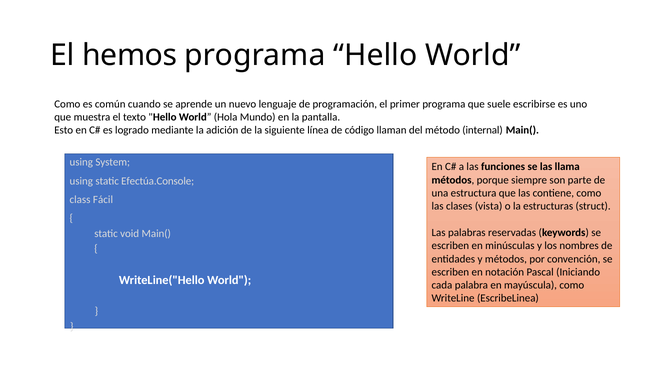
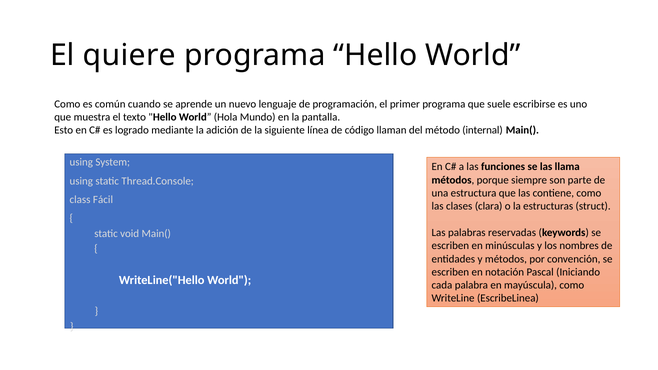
hemos: hemos -> quiere (129, 55)
Efectúa.Console: Efectúa.Console -> Thread.Console (158, 181)
vista: vista -> clara (489, 206)
